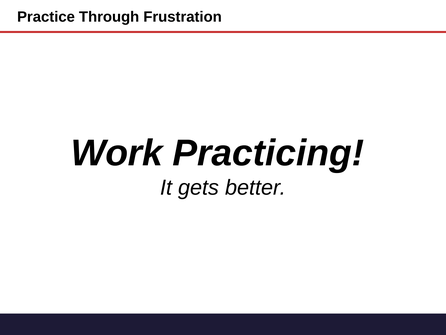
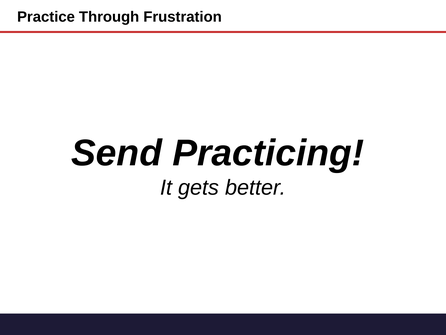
Work: Work -> Send (117, 153)
